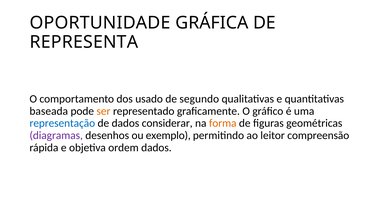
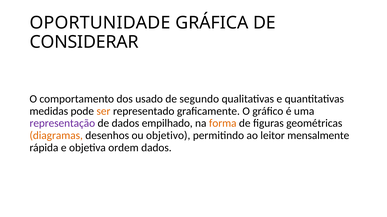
REPRESENTA: REPRESENTA -> CONSIDERAR (84, 42)
baseada: baseada -> medidas (49, 111)
representação colour: blue -> purple (62, 124)
considerar: considerar -> empilhado (167, 124)
diagramas colour: purple -> orange (56, 136)
exemplo: exemplo -> objetivo (168, 136)
compreensão: compreensão -> mensalmente (318, 136)
